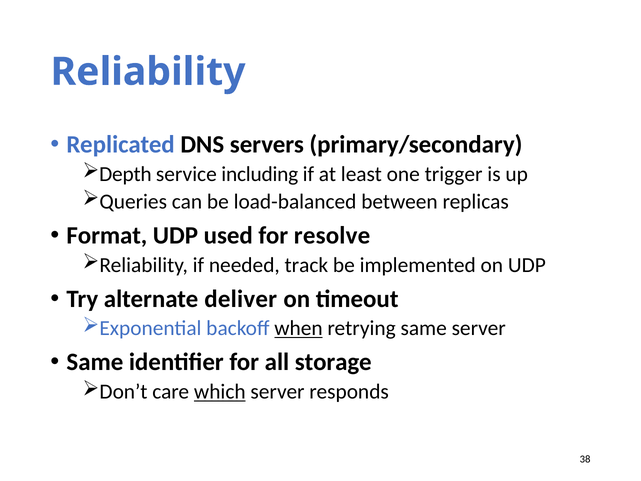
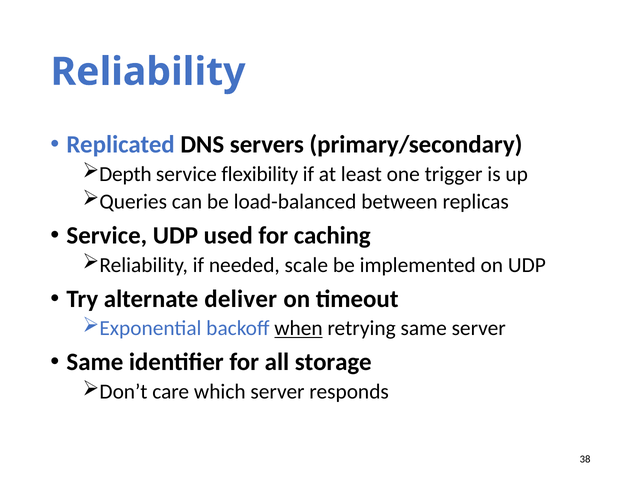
including: including -> flexibility (260, 174)
Format: Format -> Service (107, 235)
resolve: resolve -> caching (332, 235)
track: track -> scale (306, 265)
which underline: present -> none (220, 392)
